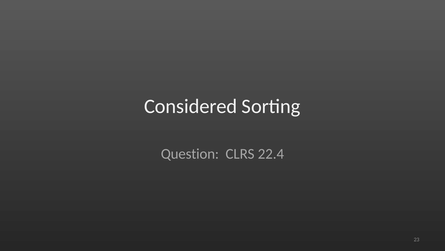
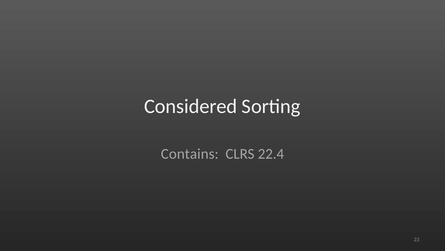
Question: Question -> Contains (190, 153)
